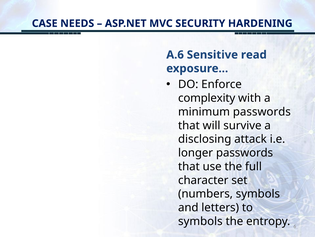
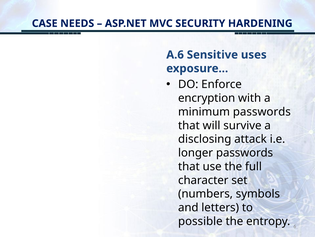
read: read -> uses (254, 55)
complexity: complexity -> encryption (207, 98)
symbols: symbols -> possible (200, 221)
